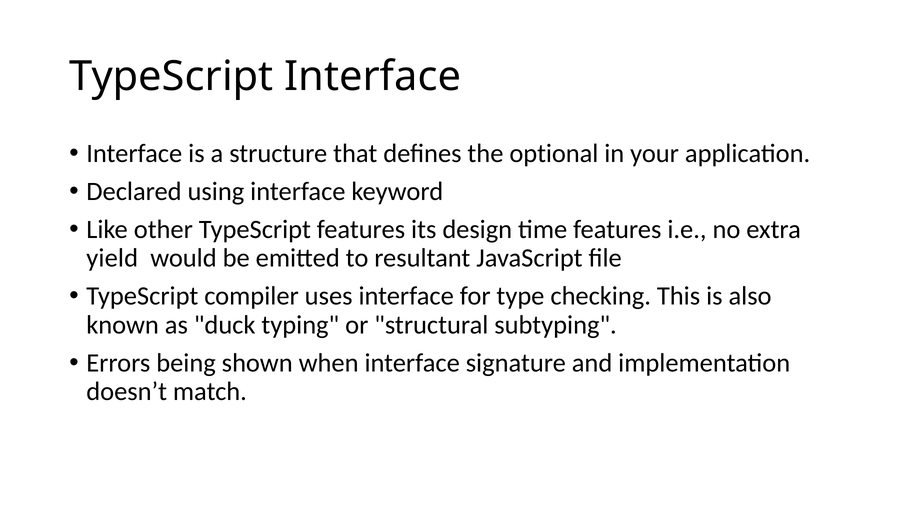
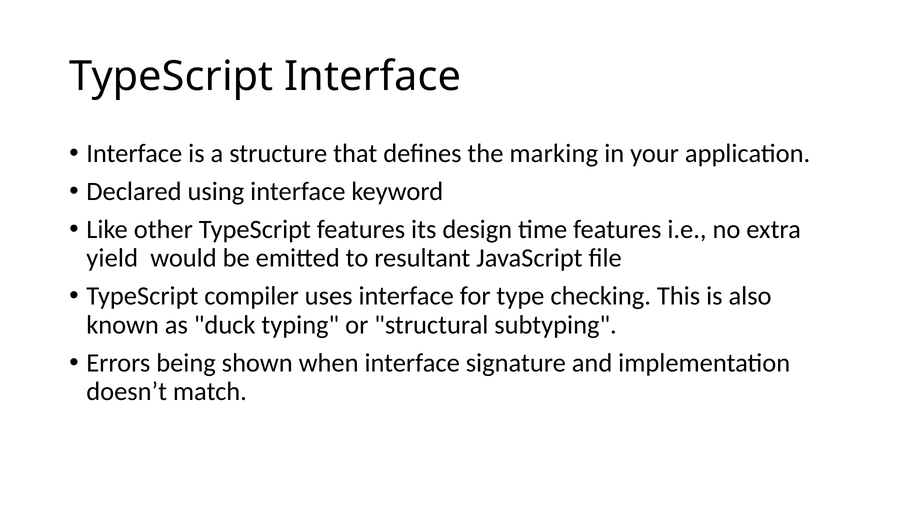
optional: optional -> marking (554, 154)
